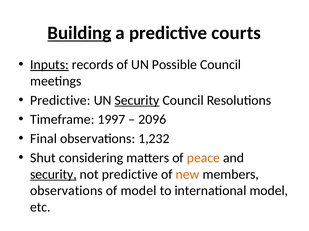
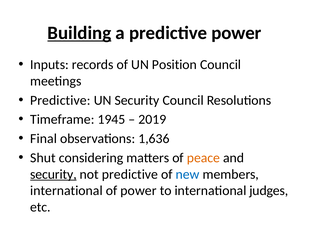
predictive courts: courts -> power (236, 33)
Inputs underline: present -> none (49, 65)
Possible: Possible -> Position (174, 65)
Security underline: present -> none (137, 101)
1997: 1997 -> 1945 (111, 120)
2096: 2096 -> 2019 (152, 120)
1,232: 1,232 -> 1,636 (154, 139)
new colour: orange -> blue (188, 175)
observations: observations -> international (66, 191)
of model: model -> power (138, 191)
international model: model -> judges (269, 191)
